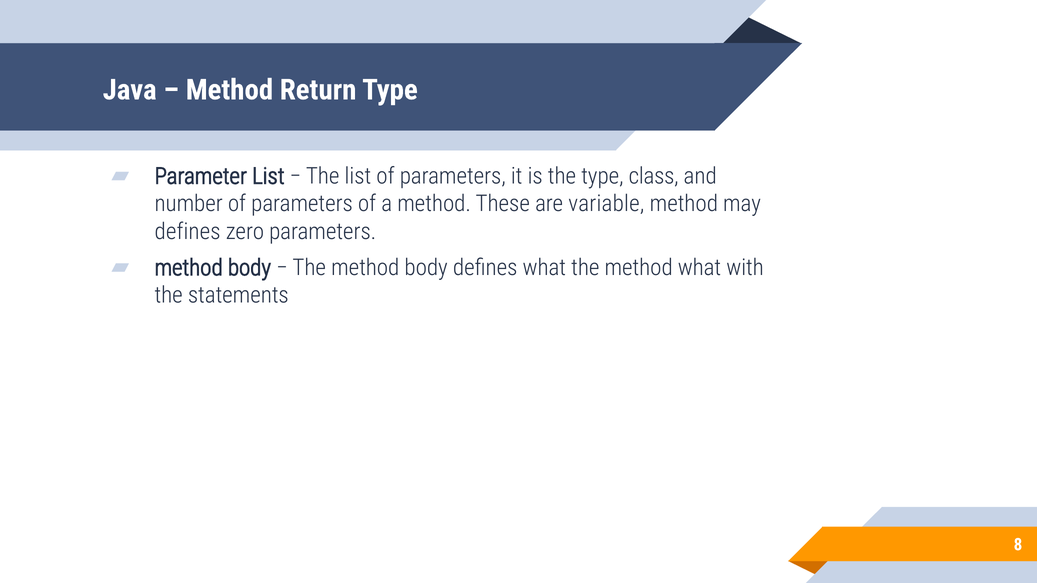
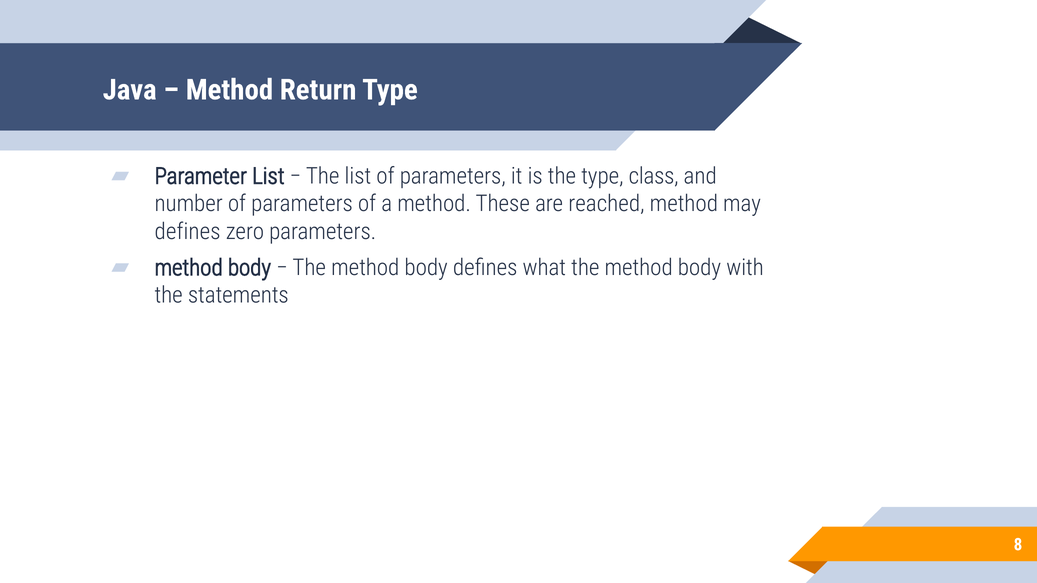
variable: variable -> reached (606, 204)
what the method what: what -> body (699, 268)
